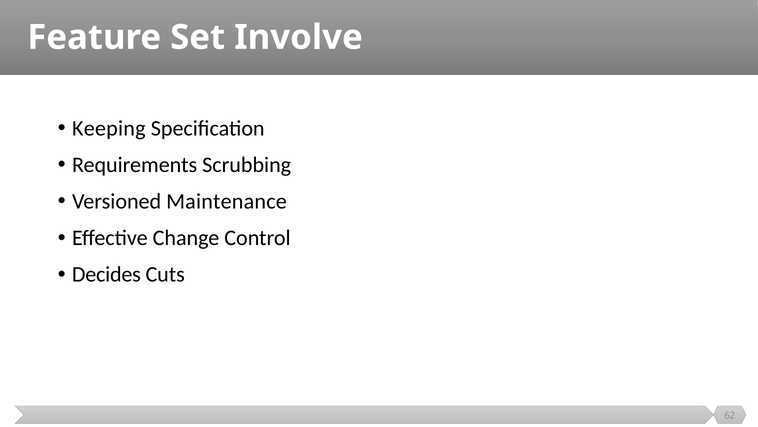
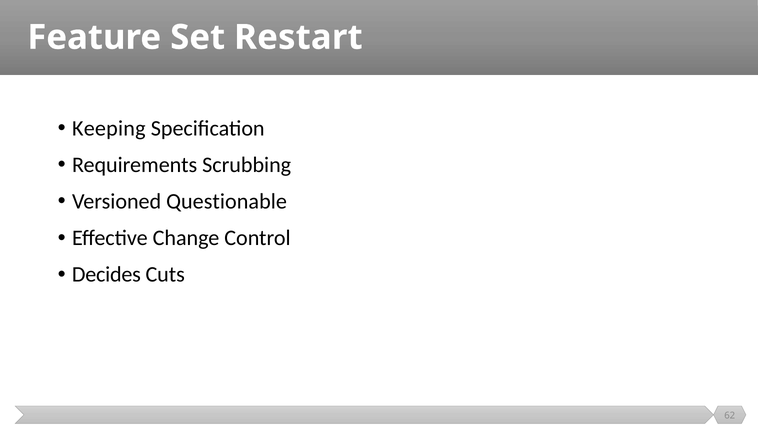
Involve: Involve -> Restart (298, 37)
Maintenance: Maintenance -> Questionable (227, 201)
